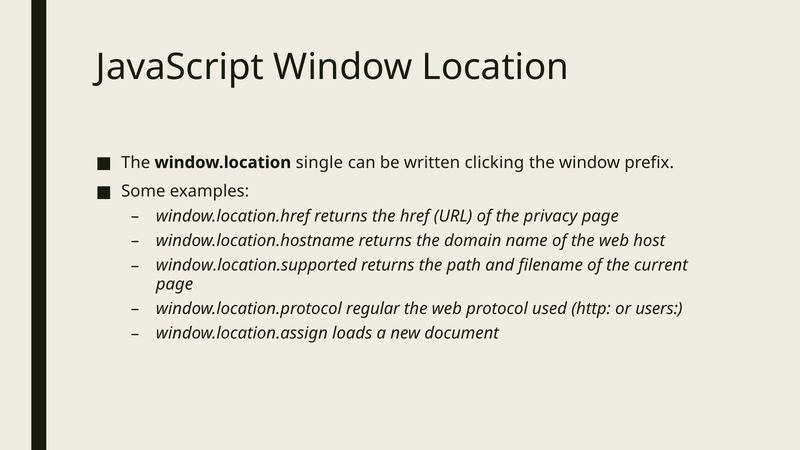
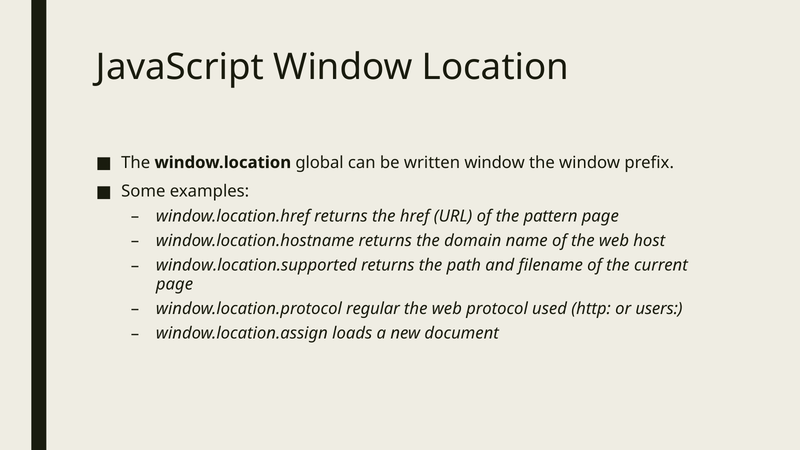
single: single -> global (320, 163)
written clicking: clicking -> window (495, 163)
privacy: privacy -> pattern (551, 216)
